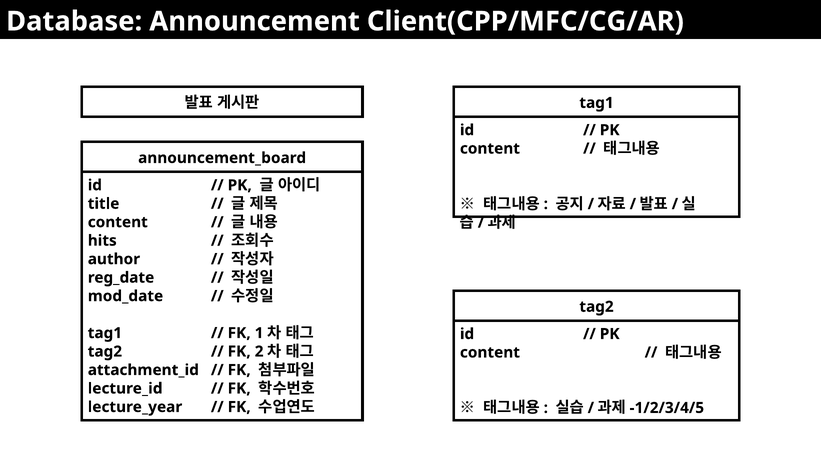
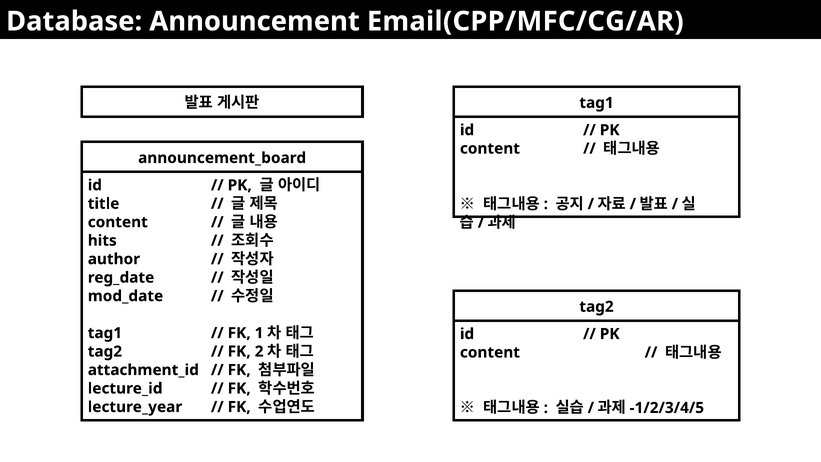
Client(CPP/MFC/CG/AR: Client(CPP/MFC/CG/AR -> Email(CPP/MFC/CG/AR (525, 21)
